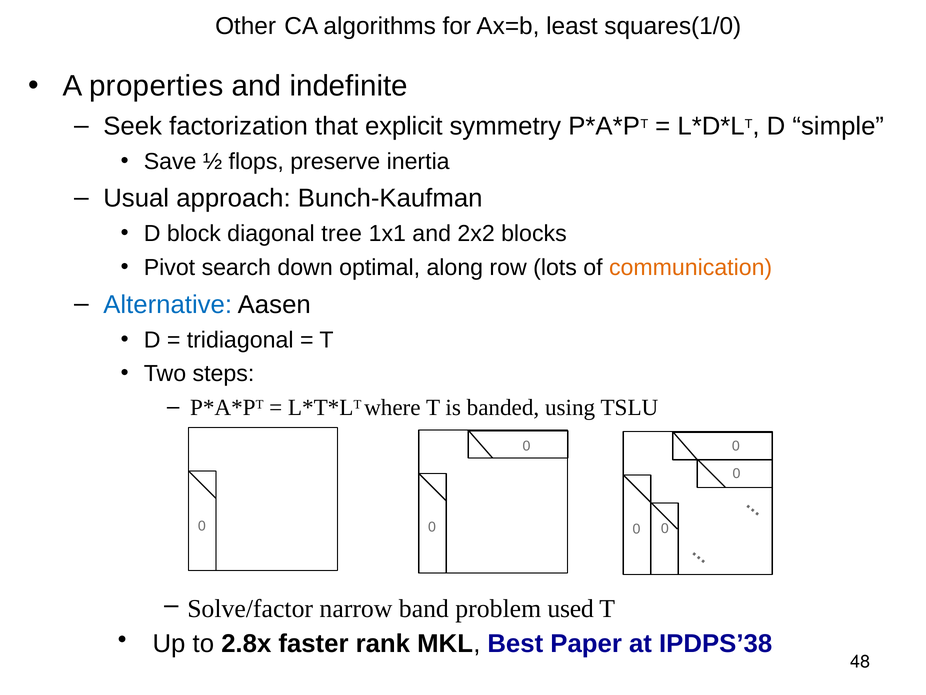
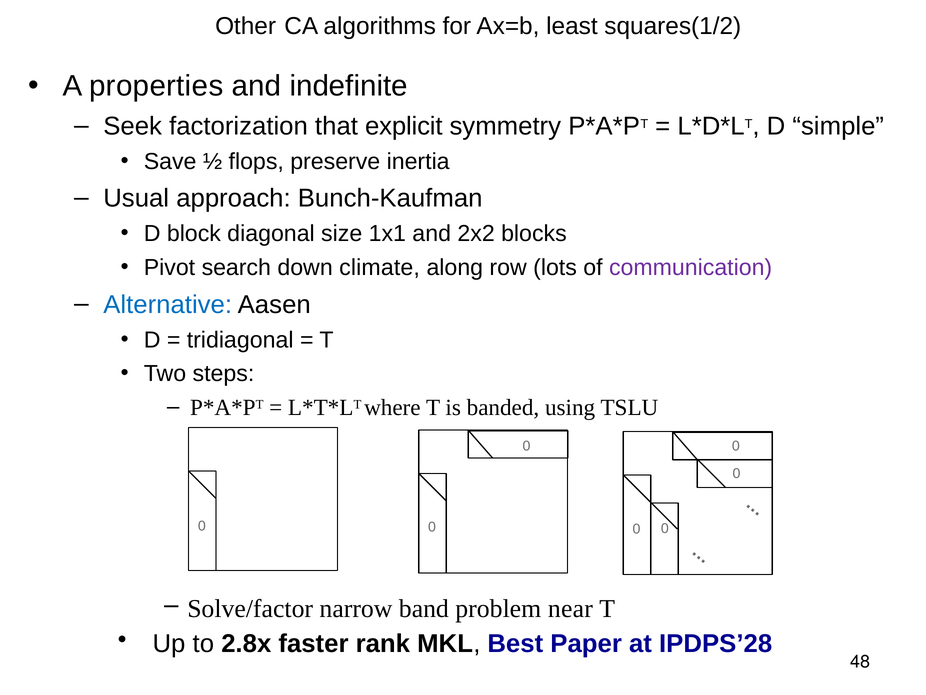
squares(1/0: squares(1/0 -> squares(1/2 (673, 26)
tree: tree -> size (342, 234)
optimal: optimal -> climate (380, 268)
communication colour: orange -> purple (691, 268)
used: used -> near (570, 608)
IPDPS’38: IPDPS’38 -> IPDPS’28 (716, 643)
